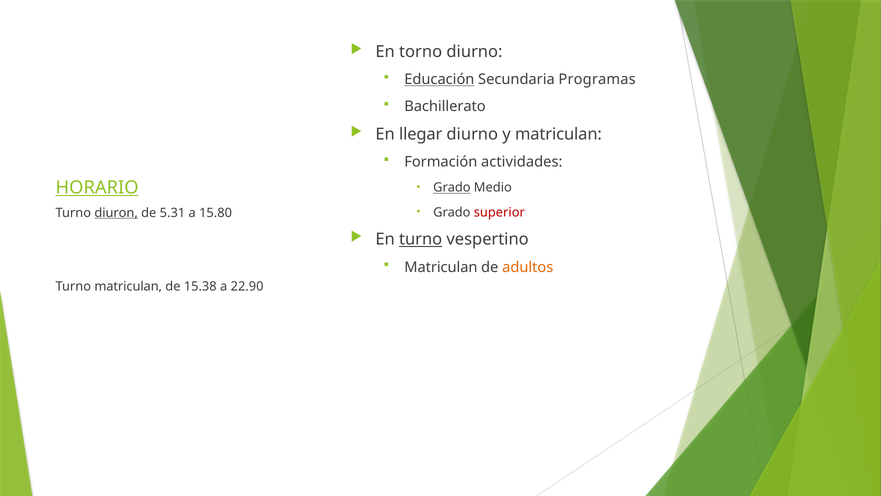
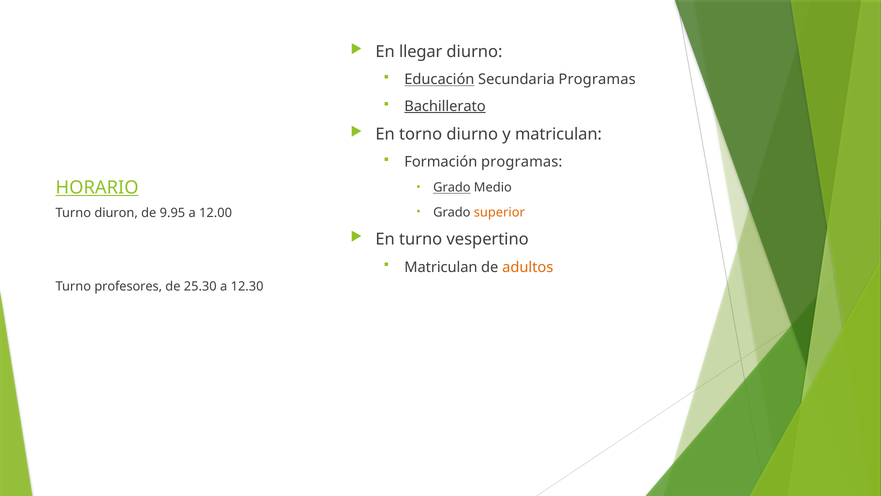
torno: torno -> llegar (421, 52)
Bachillerato underline: none -> present (445, 106)
llegar: llegar -> torno (421, 134)
Formación actividades: actividades -> programas (522, 162)
superior colour: red -> orange (499, 212)
diuron underline: present -> none (116, 213)
5.31: 5.31 -> 9.95 (172, 213)
15.80: 15.80 -> 12.00 (216, 213)
turno underline: present -> none (421, 239)
Turno matriculan: matriculan -> profesores (128, 286)
15.38: 15.38 -> 25.30 (200, 286)
22.90: 22.90 -> 12.30 (247, 286)
